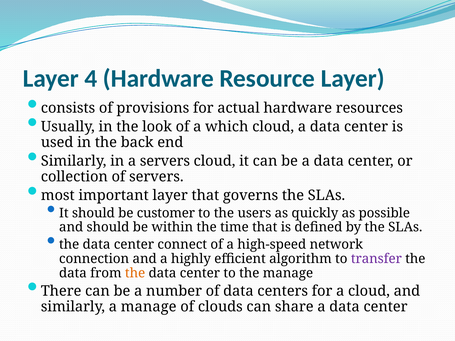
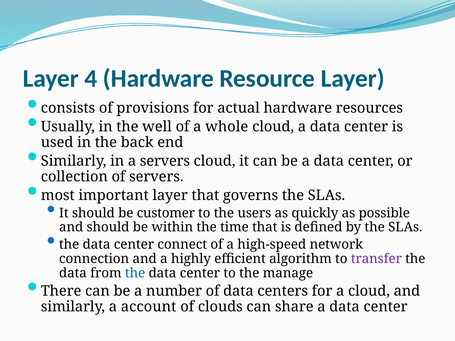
look: look -> well (157, 127)
which: which -> whole (227, 127)
the colour: orange -> blue (135, 273)
a manage: manage -> account (149, 307)
